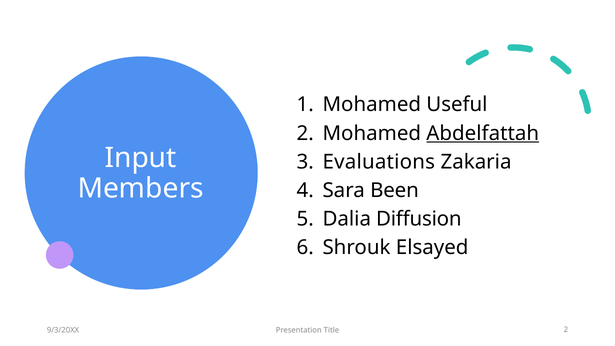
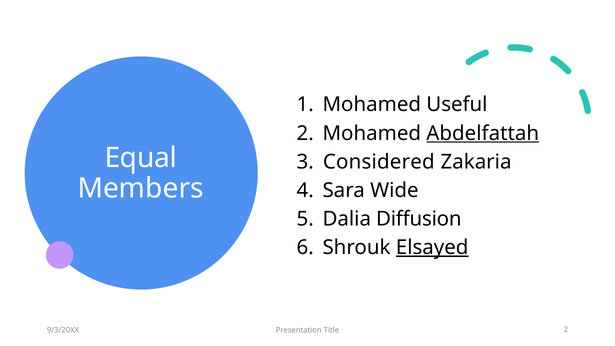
Input: Input -> Equal (141, 158)
Evaluations: Evaluations -> Considered (379, 162)
Been: Been -> Wide (394, 190)
Elsayed underline: none -> present (432, 247)
